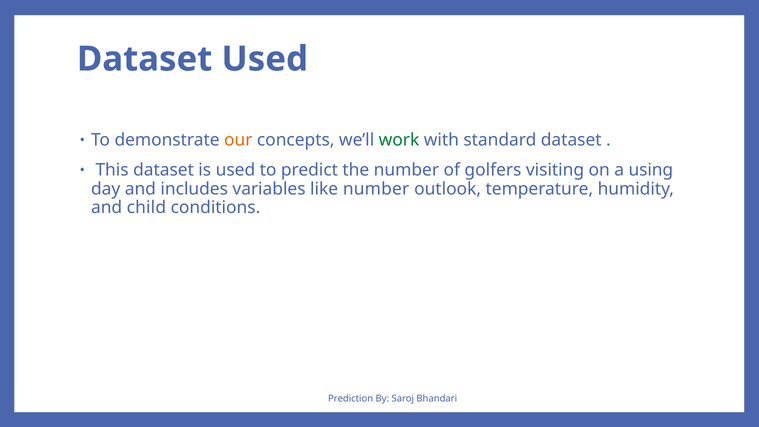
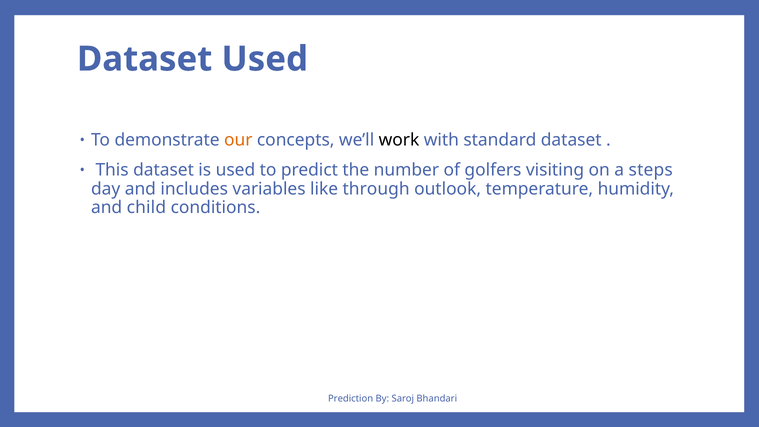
work colour: green -> black (399, 140)
using: using -> steps (651, 170)
like number: number -> through (376, 189)
